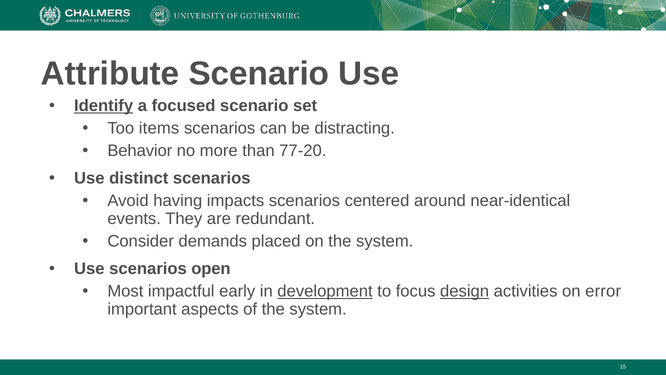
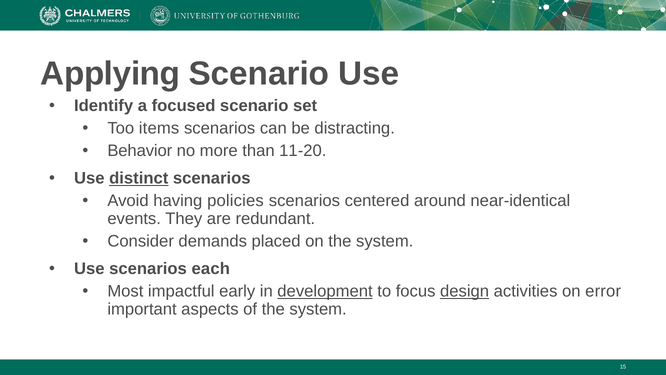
Attribute: Attribute -> Applying (110, 74)
Identify underline: present -> none (104, 106)
77-20: 77-20 -> 11-20 (303, 151)
distinct underline: none -> present (139, 178)
impacts: impacts -> policies (235, 201)
open: open -> each (211, 269)
